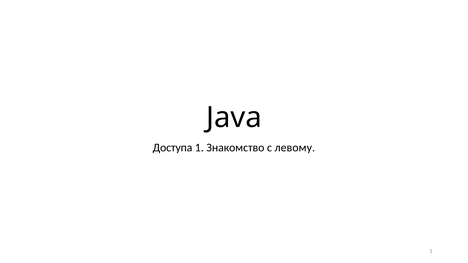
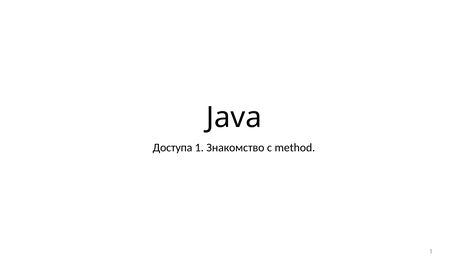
левому: левому -> method (295, 148)
